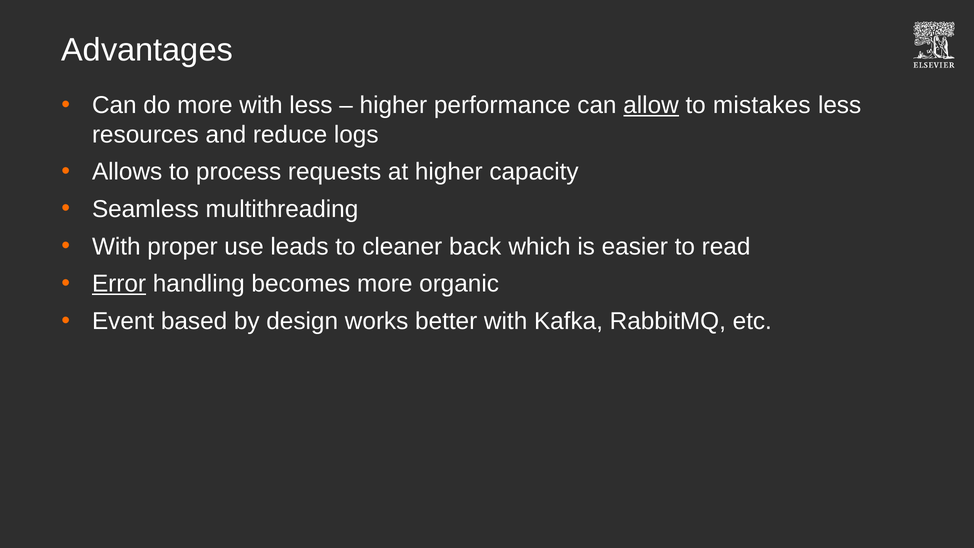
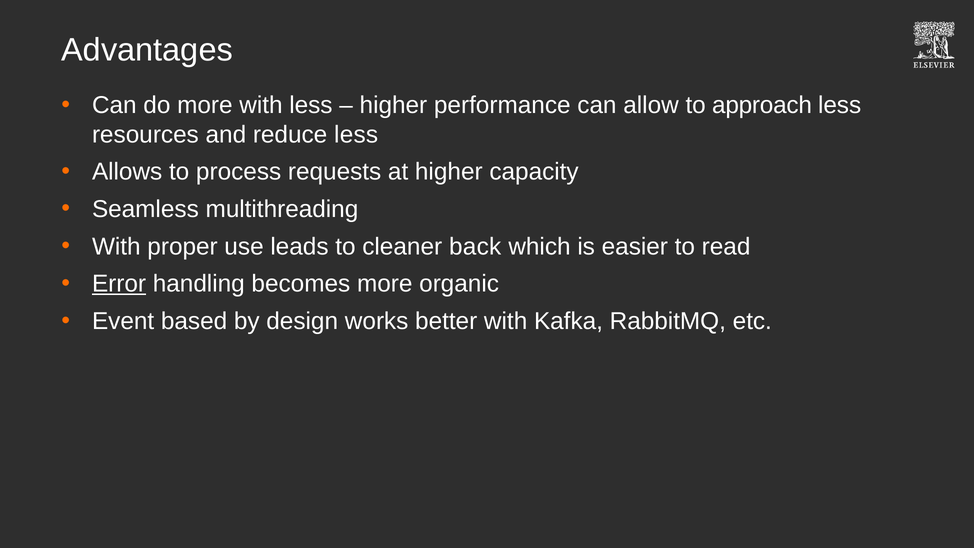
allow underline: present -> none (651, 105)
mistakes: mistakes -> approach (762, 105)
reduce logs: logs -> less (356, 134)
